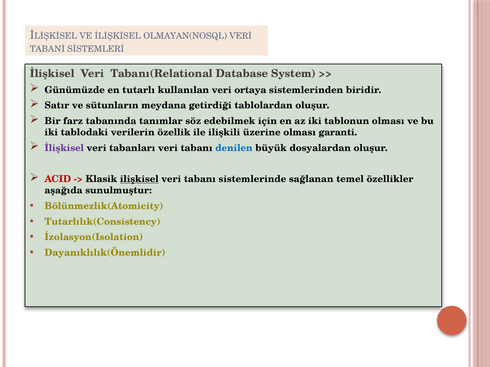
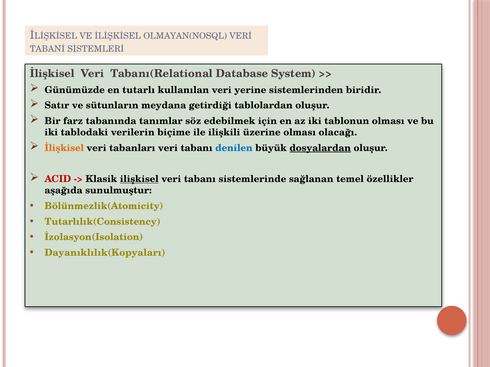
ortaya: ortaya -> yerine (250, 90)
özellik: özellik -> biçime (174, 133)
garanti: garanti -> olacağı (338, 133)
İlişkisel colour: purple -> orange (64, 148)
dosyalardan underline: none -> present (320, 148)
Dayanıklılık(Önemlidir: Dayanıklılık(Önemlidir -> Dayanıklılık(Kopyaları (105, 253)
